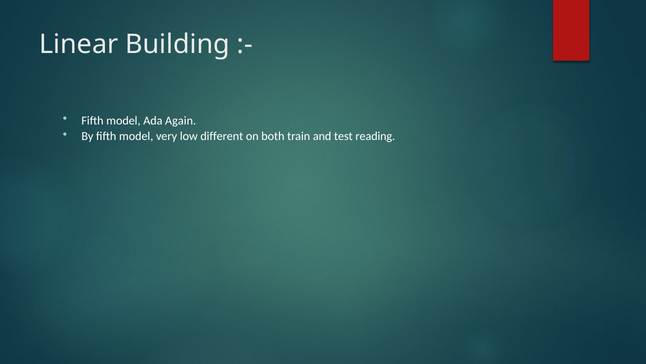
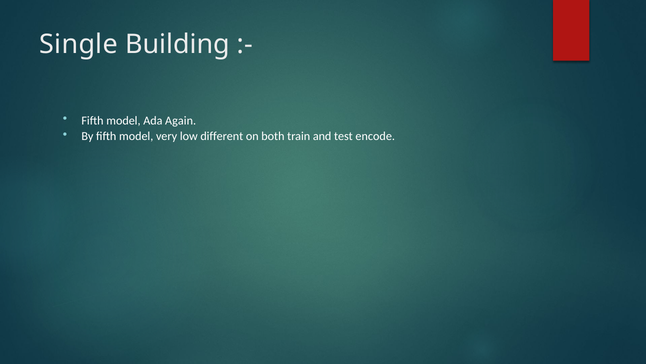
Linear: Linear -> Single (79, 44)
reading: reading -> encode (375, 136)
